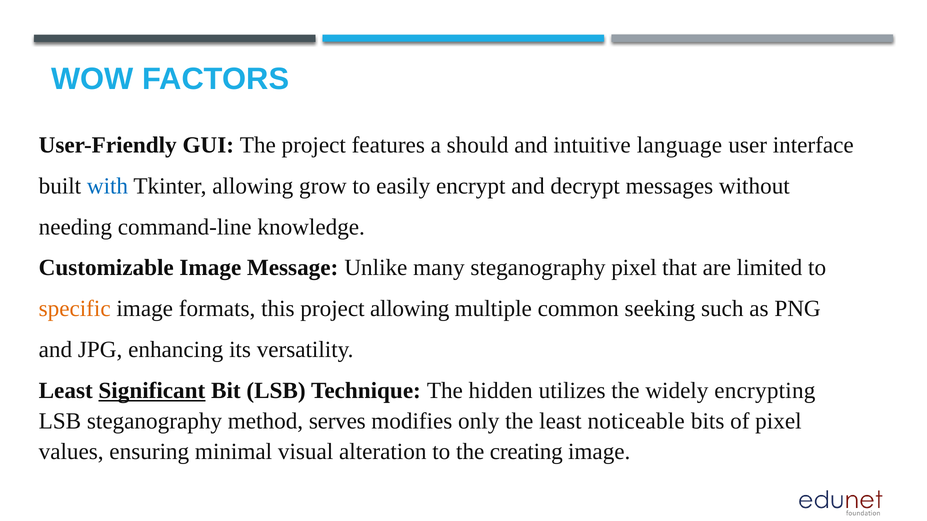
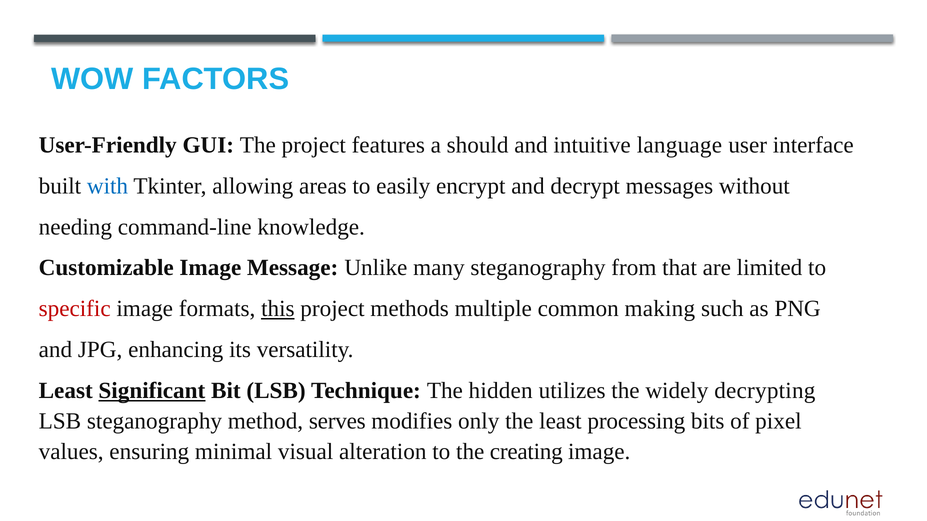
grow: grow -> areas (323, 186)
steganography pixel: pixel -> from (634, 268)
specific colour: orange -> red (75, 309)
this underline: none -> present (278, 309)
project allowing: allowing -> methods (410, 309)
seeking: seeking -> making (660, 309)
encrypting: encrypting -> decrypting (765, 391)
noticeable: noticeable -> processing (636, 422)
